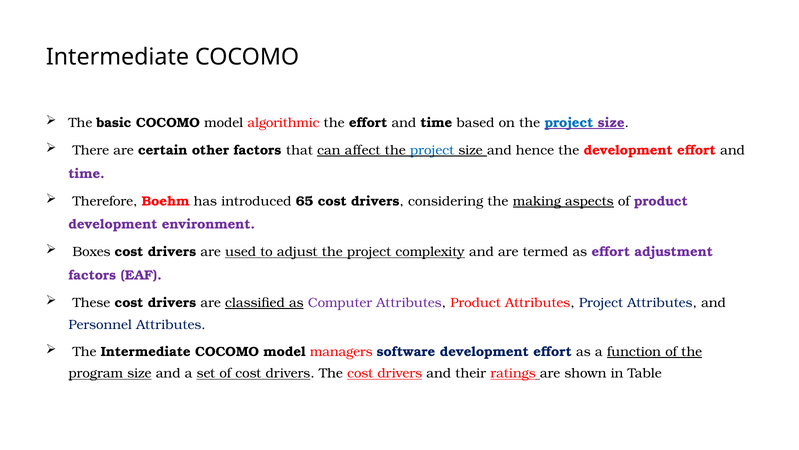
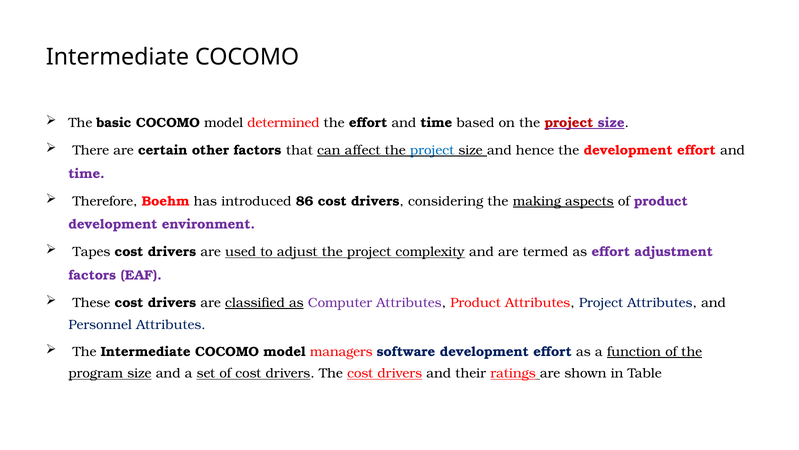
algorithmic: algorithmic -> determined (283, 123)
project colour: blue -> red (569, 123)
65: 65 -> 86 (305, 201)
Boxes: Boxes -> Tapes (91, 252)
